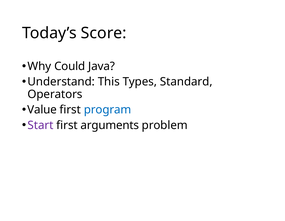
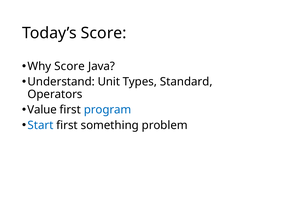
Why Could: Could -> Score (70, 66)
This: This -> Unit (109, 81)
Start colour: purple -> blue (40, 125)
arguments: arguments -> something (110, 125)
